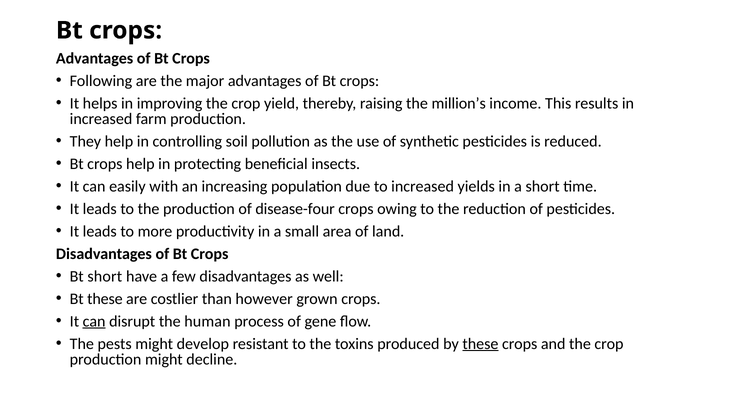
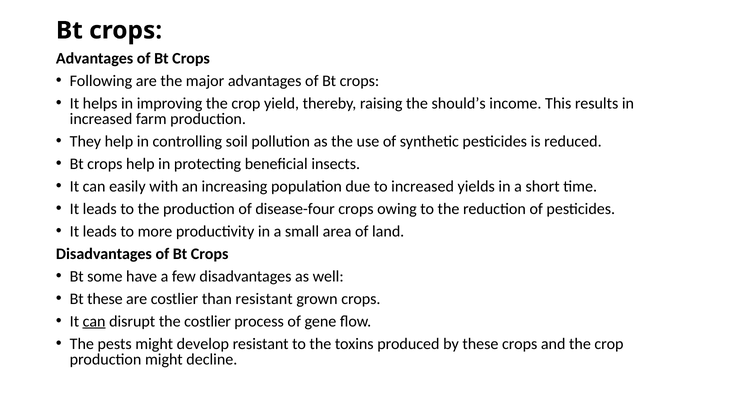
million’s: million’s -> should’s (459, 103)
Bt short: short -> some (105, 276)
than however: however -> resistant (264, 299)
the human: human -> costlier (208, 321)
these underline: present -> none (480, 344)
